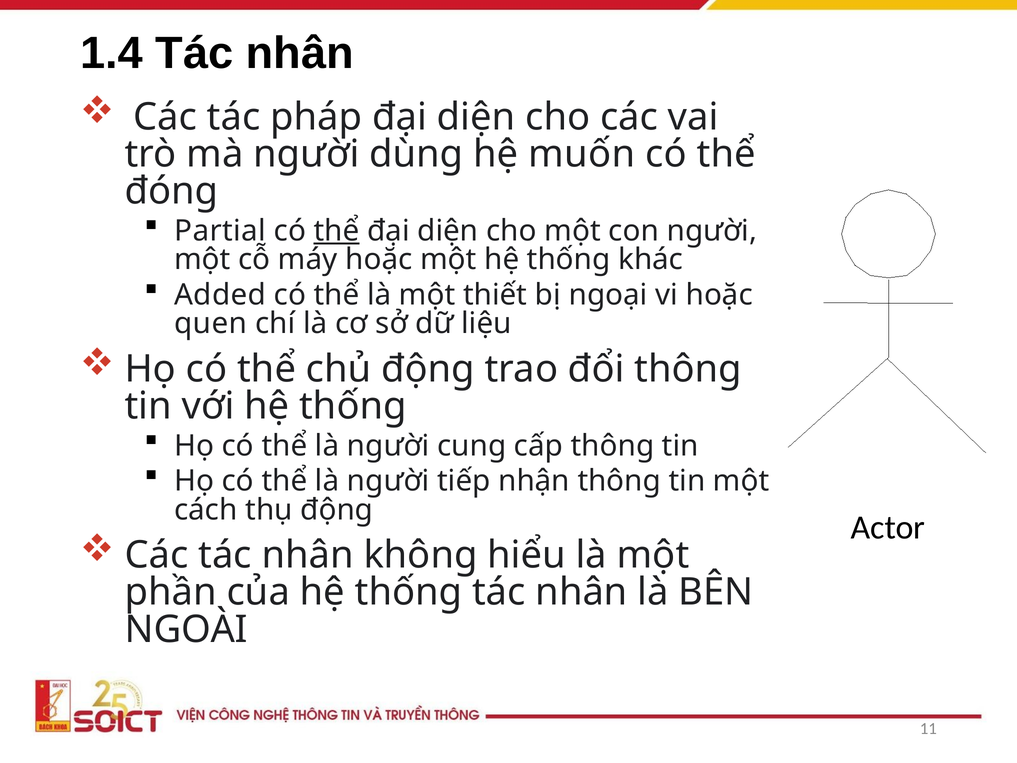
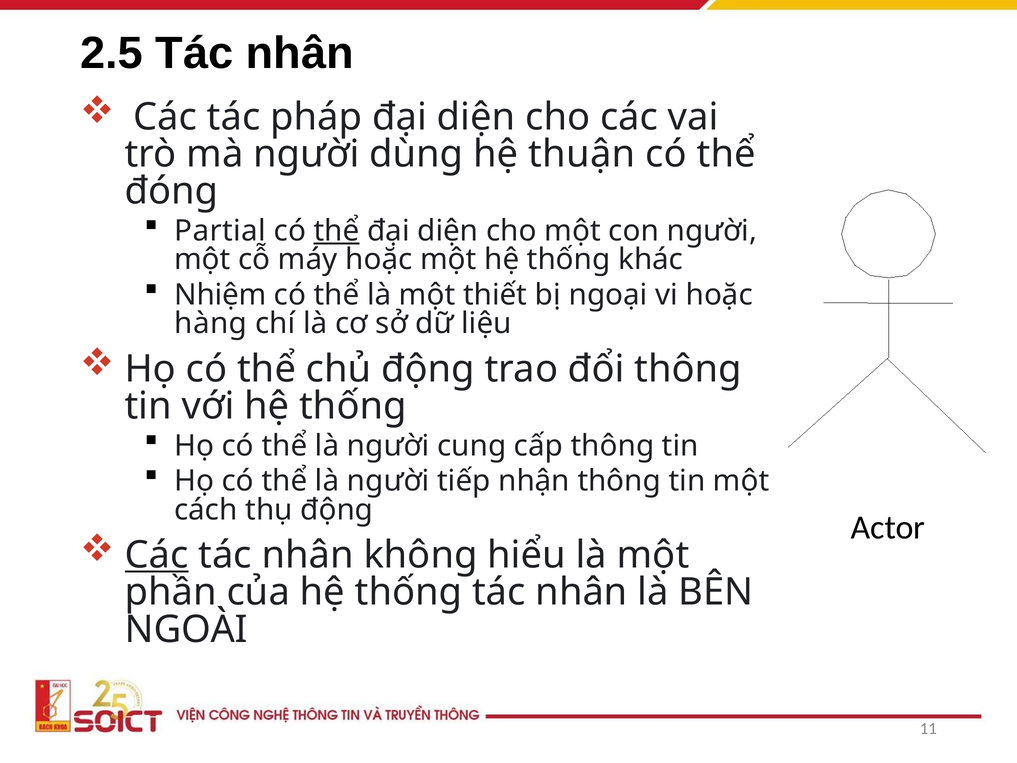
1.4: 1.4 -> 2.5 (111, 53)
muốn: muốn -> thuận (582, 154)
Added: Added -> Nhiệm (220, 295)
quen: quen -> hàng (211, 324)
Các underline: none -> present (157, 555)
